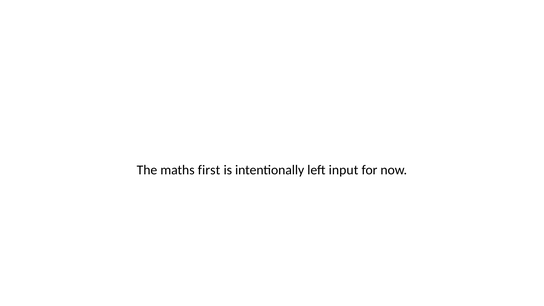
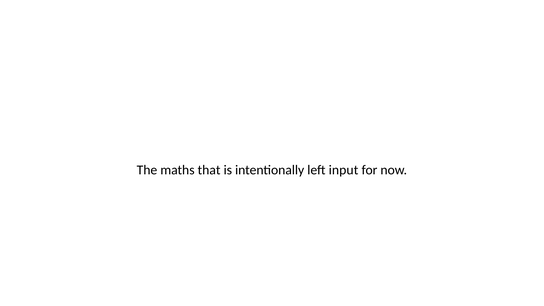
first: first -> that (209, 170)
